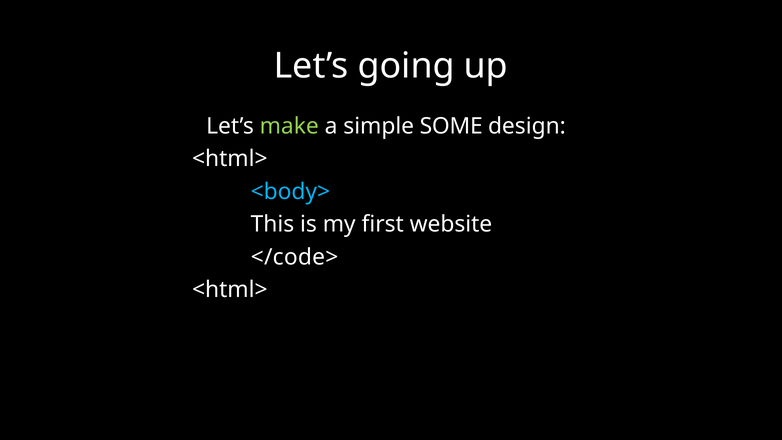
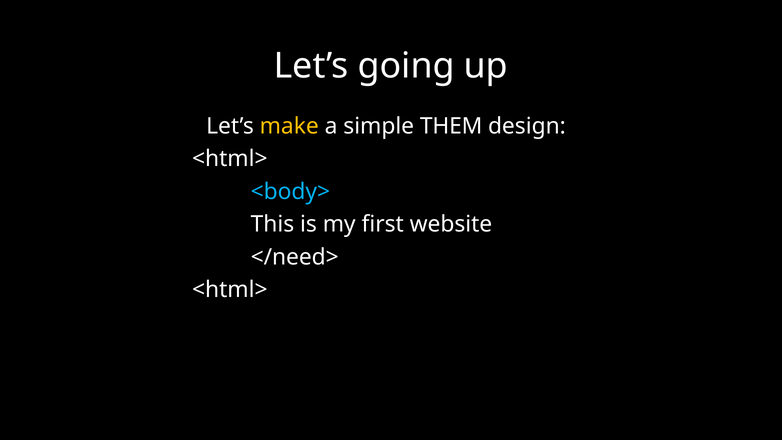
make colour: light green -> yellow (289, 126)
SOME: SOME -> THEM (451, 126)
</code>: </code> -> </need> (295, 257)
